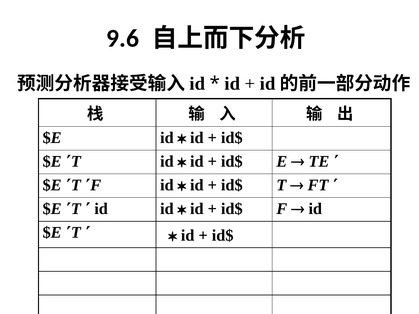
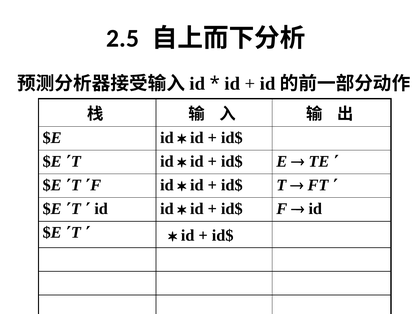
9.6: 9.6 -> 2.5 (123, 38)
